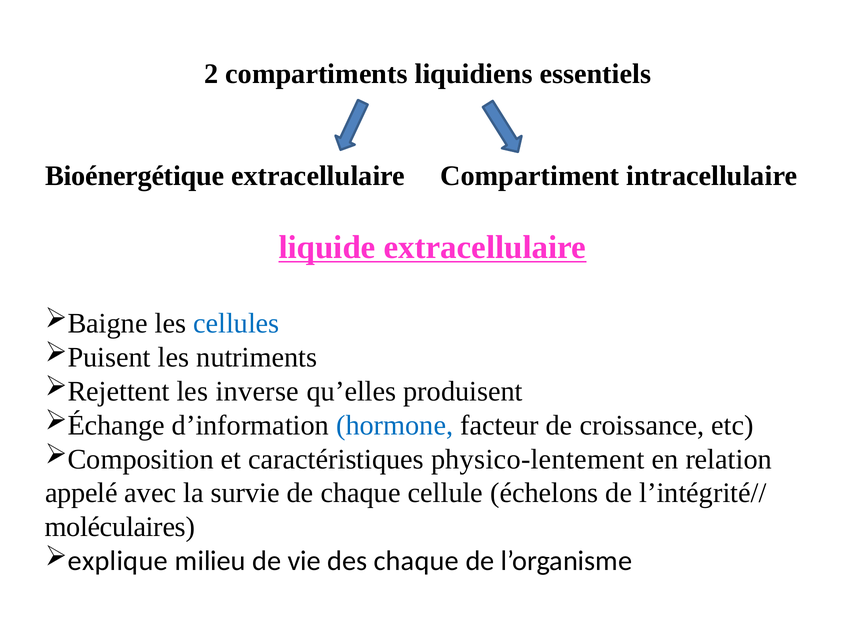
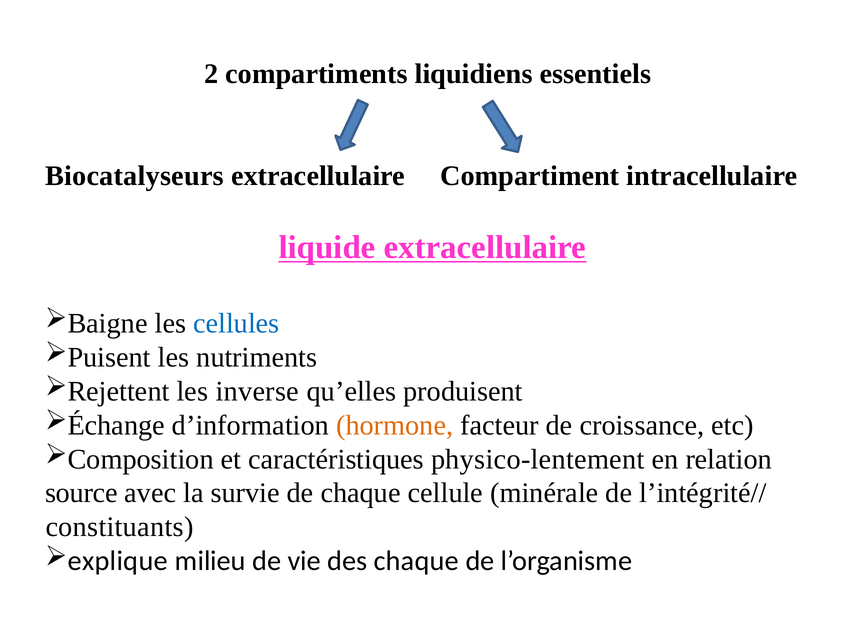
Bioénergétique: Bioénergétique -> Biocatalyseurs (134, 176)
hormone colour: blue -> orange (395, 425)
appelé: appelé -> source (81, 493)
échelons: échelons -> minérale (544, 493)
moléculaires: moléculaires -> constituants (120, 527)
